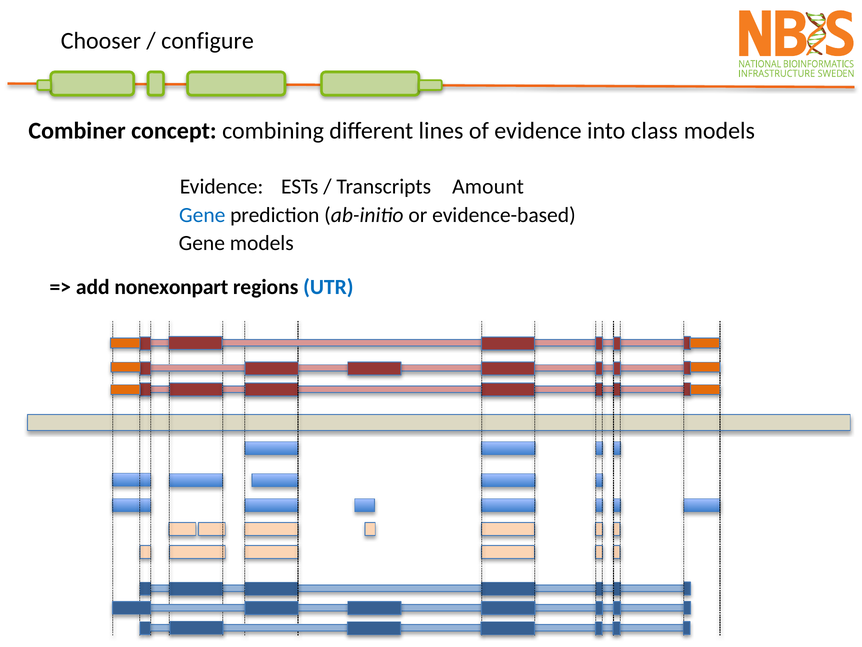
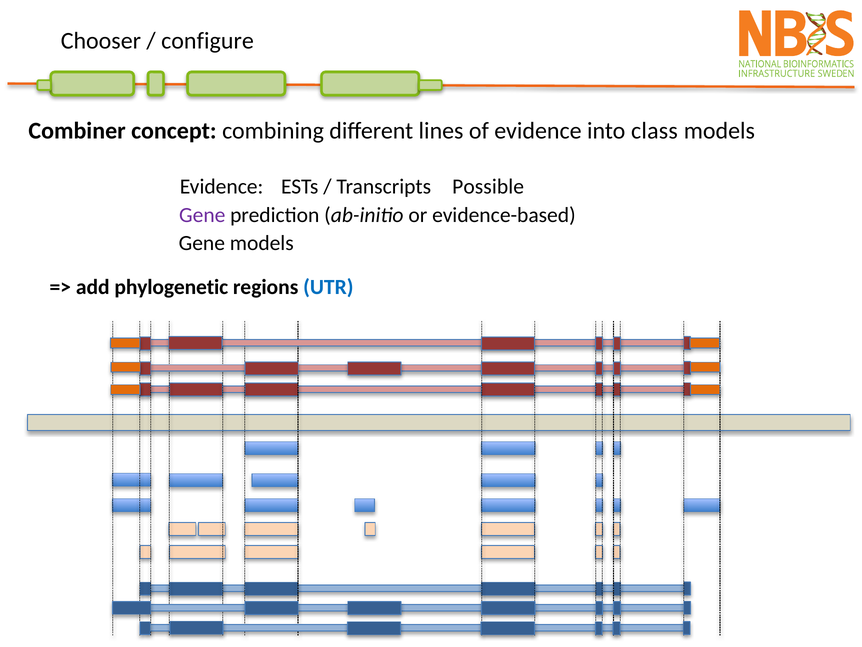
Amount: Amount -> Possible (488, 186)
Gene colour: blue -> purple (202, 215)
nonexonpart: nonexonpart -> phylogenetic (171, 287)
